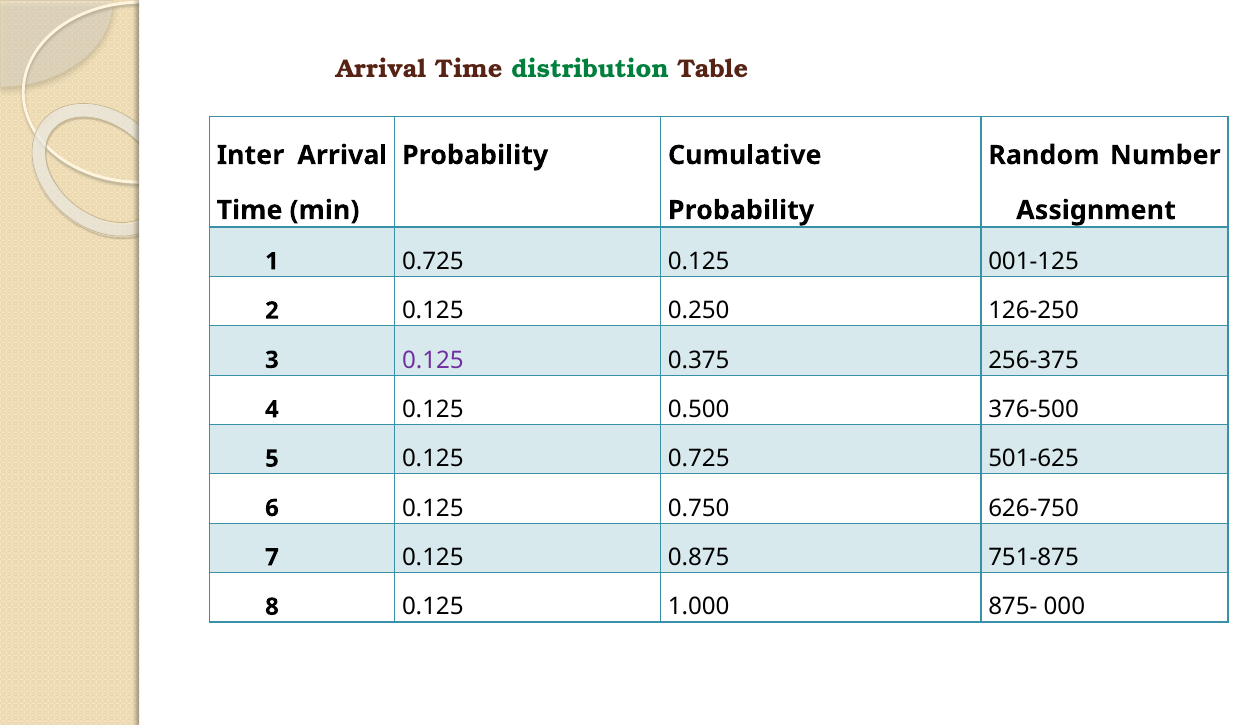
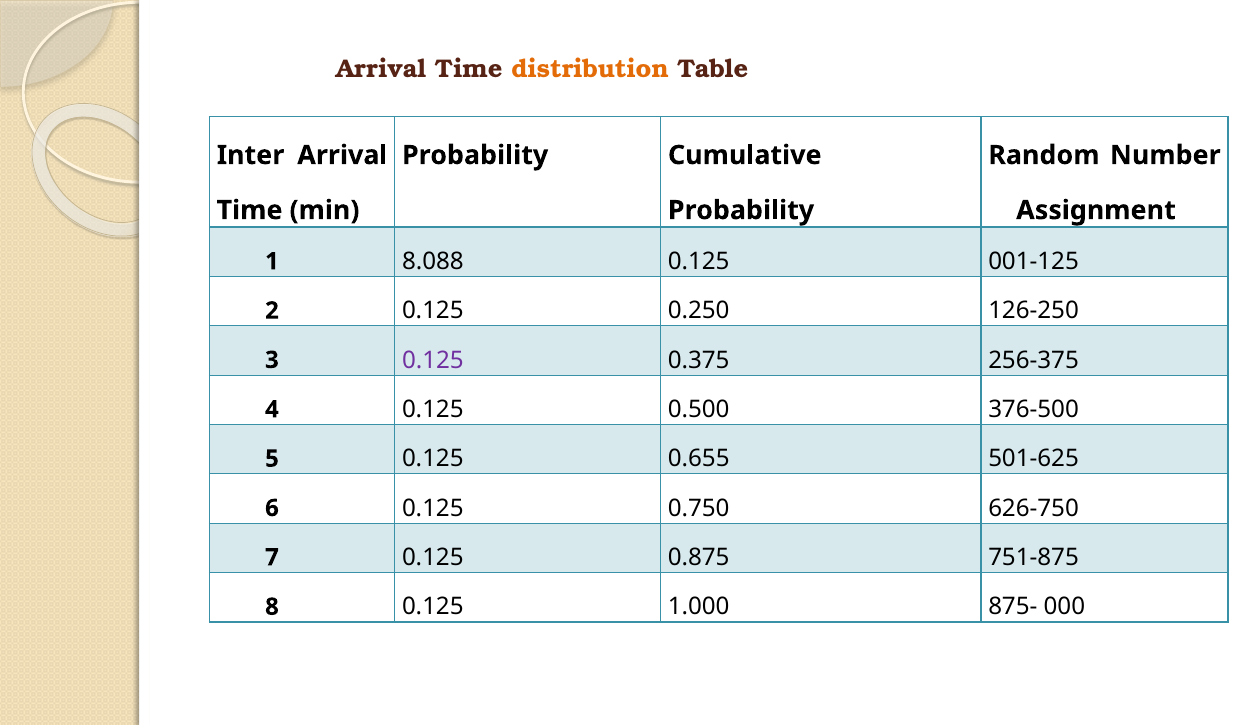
distribution colour: green -> orange (590, 69)
1 0.725: 0.725 -> 8.088 (433, 261)
0.125 0.725: 0.725 -> 0.655 (699, 459)
